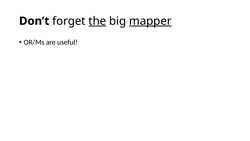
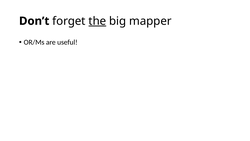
mapper underline: present -> none (150, 21)
